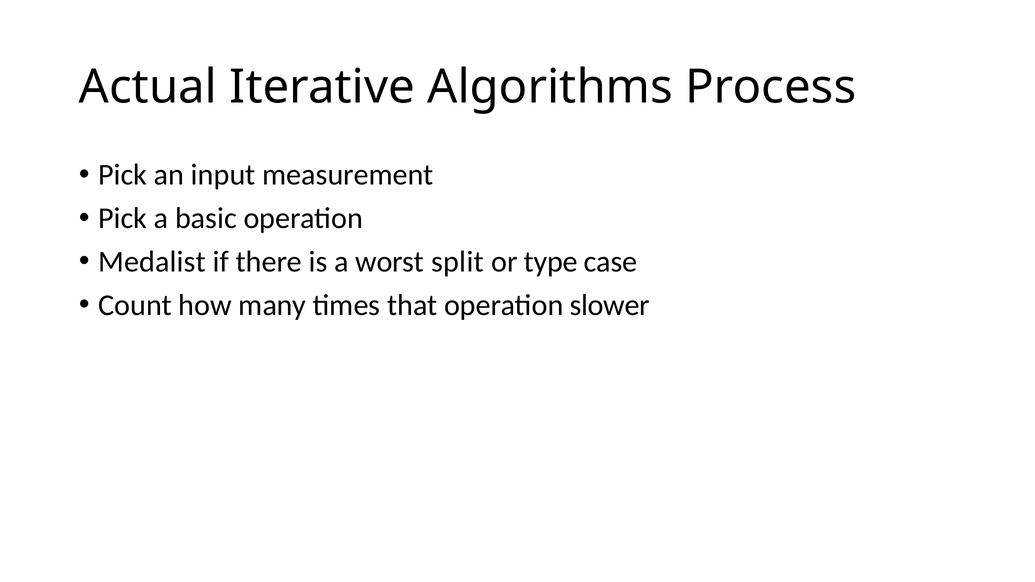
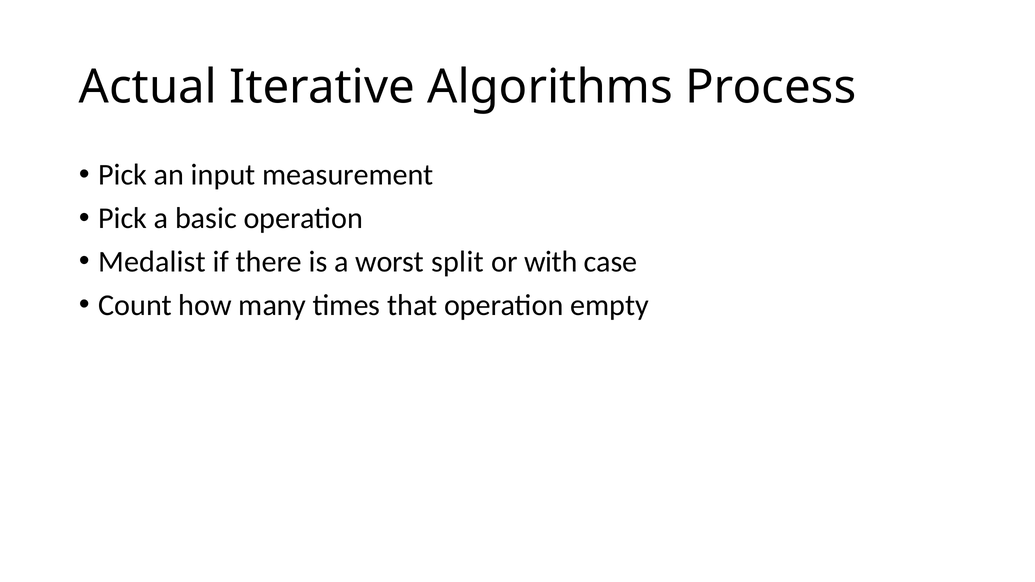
type: type -> with (551, 262)
slower: slower -> empty (610, 305)
